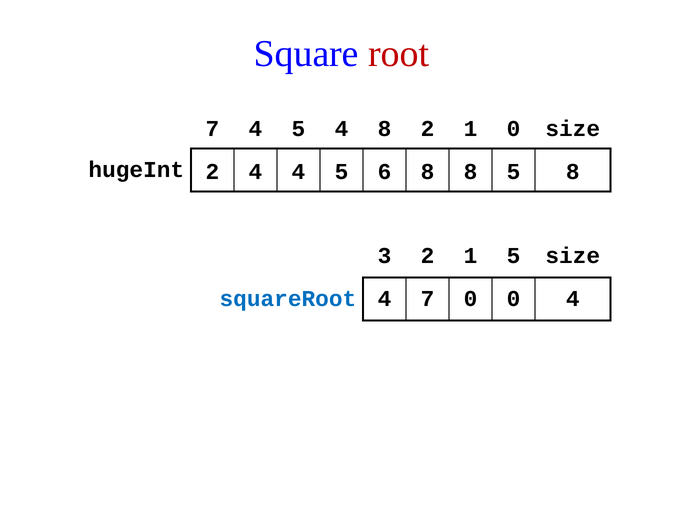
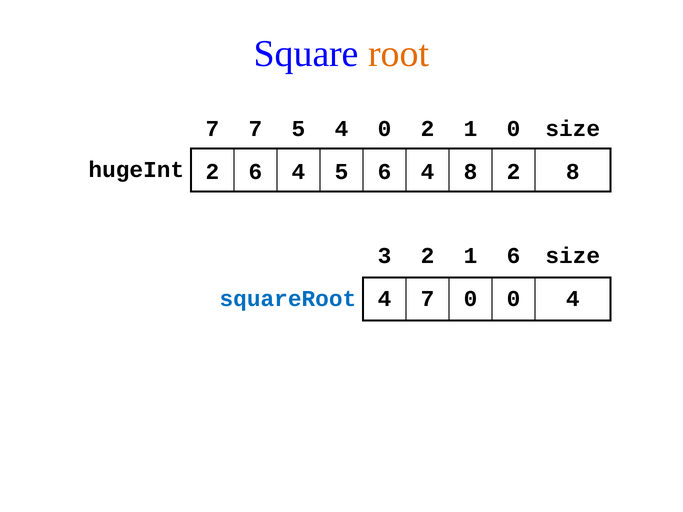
root colour: red -> orange (399, 54)
7 4: 4 -> 7 (255, 129)
4 8: 8 -> 0 (384, 129)
2 4: 4 -> 6 (255, 172)
5 6 8: 8 -> 4 (428, 172)
8 5: 5 -> 2 (514, 172)
1 5: 5 -> 6 (514, 256)
